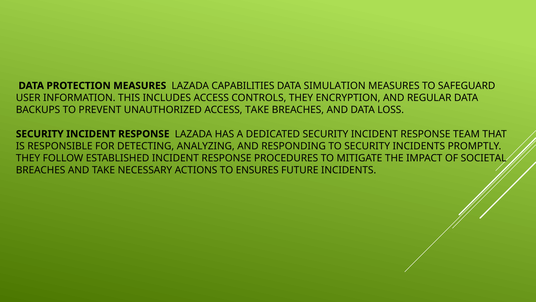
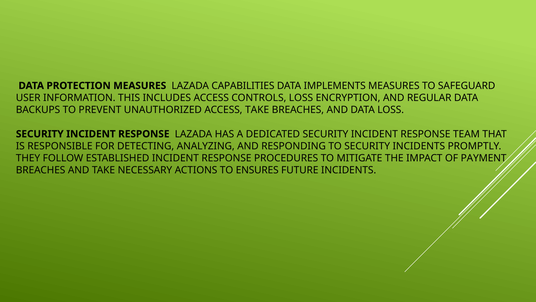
SIMULATION: SIMULATION -> IMPLEMENTS (335, 86)
CONTROLS THEY: THEY -> LOSS (301, 98)
SOCIETAL: SOCIETAL -> PAYMENT (484, 158)
